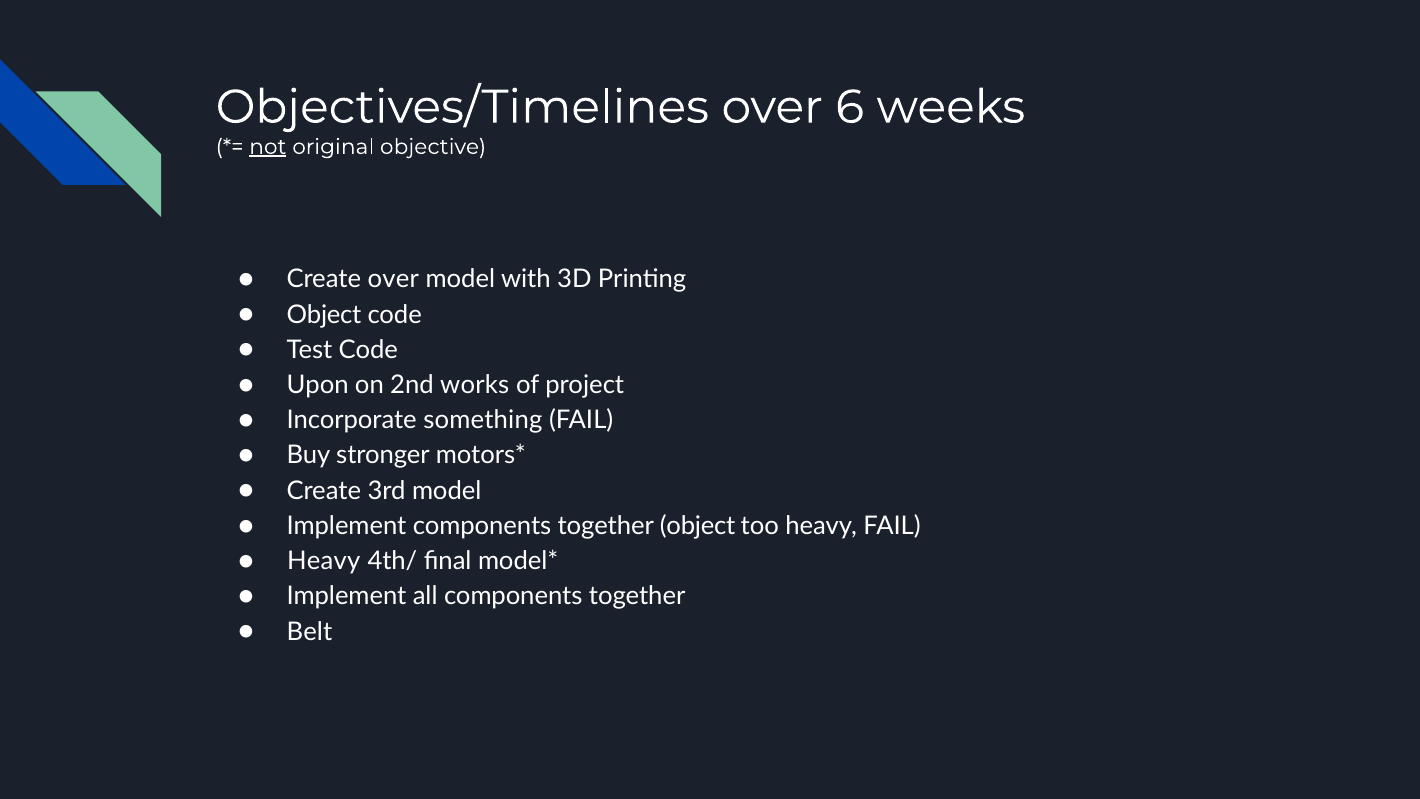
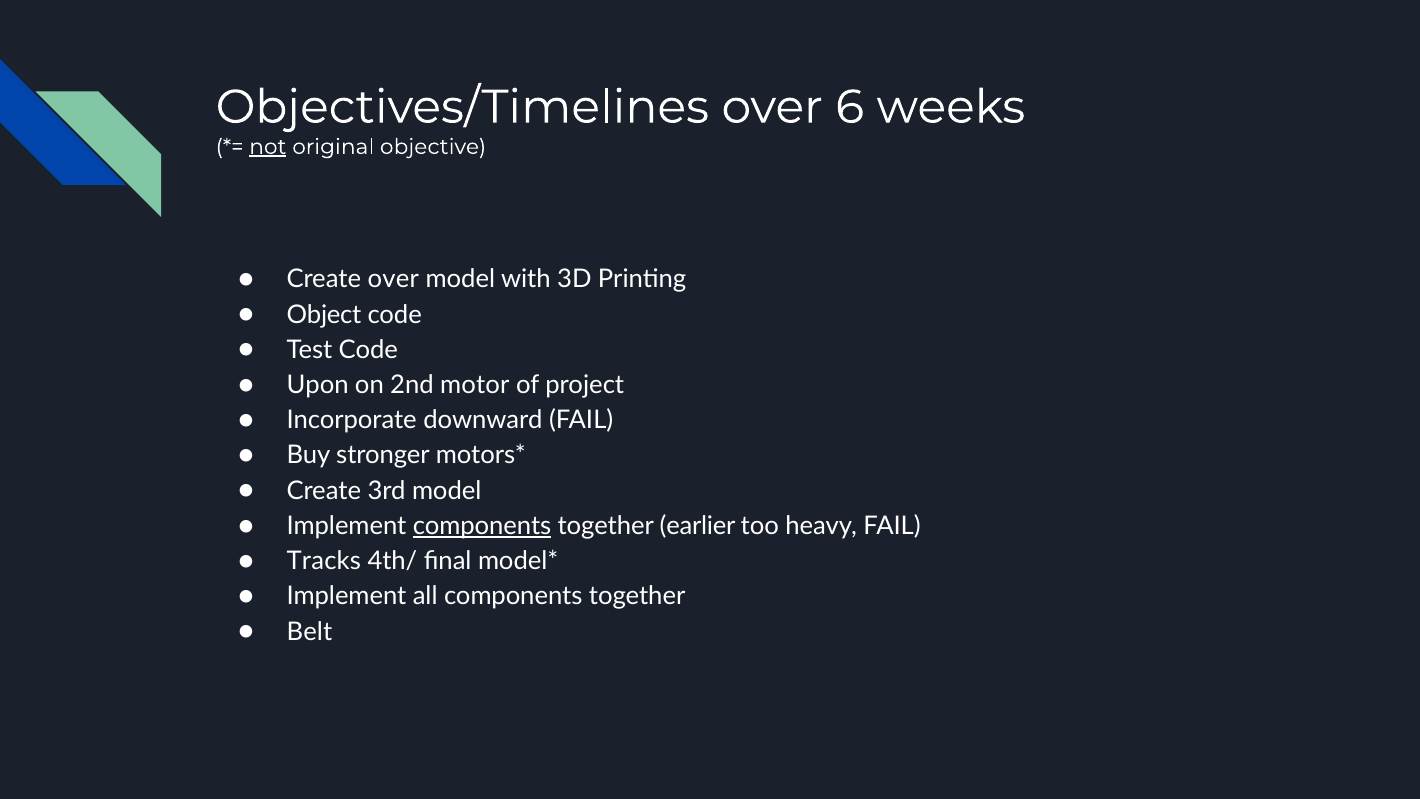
works: works -> motor (475, 385)
something: something -> downward (483, 420)
components underline: none -> present (482, 526)
together object: object -> earlier (698, 526)
Heavy: Heavy -> Tracks (324, 561)
